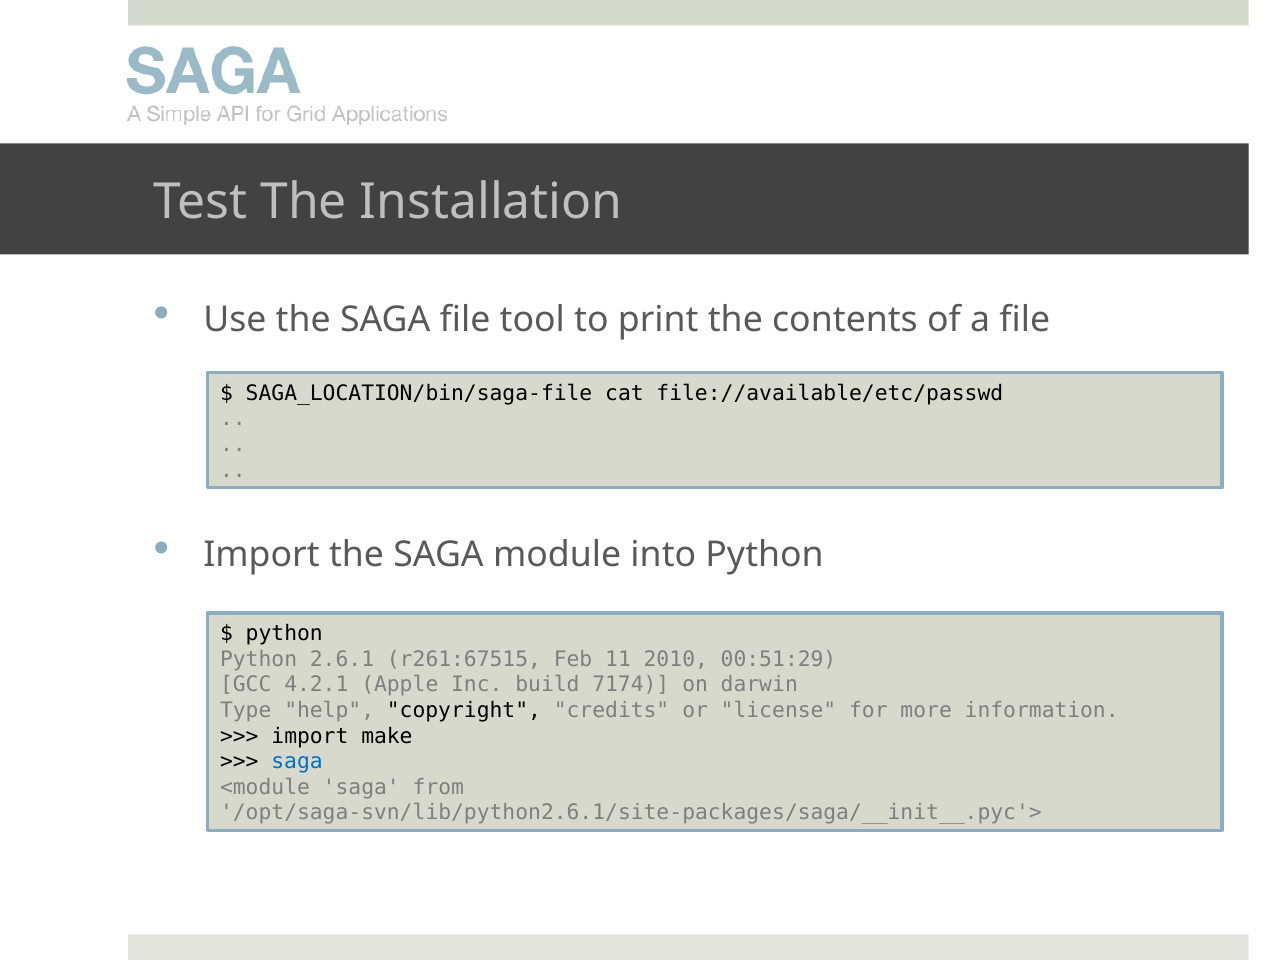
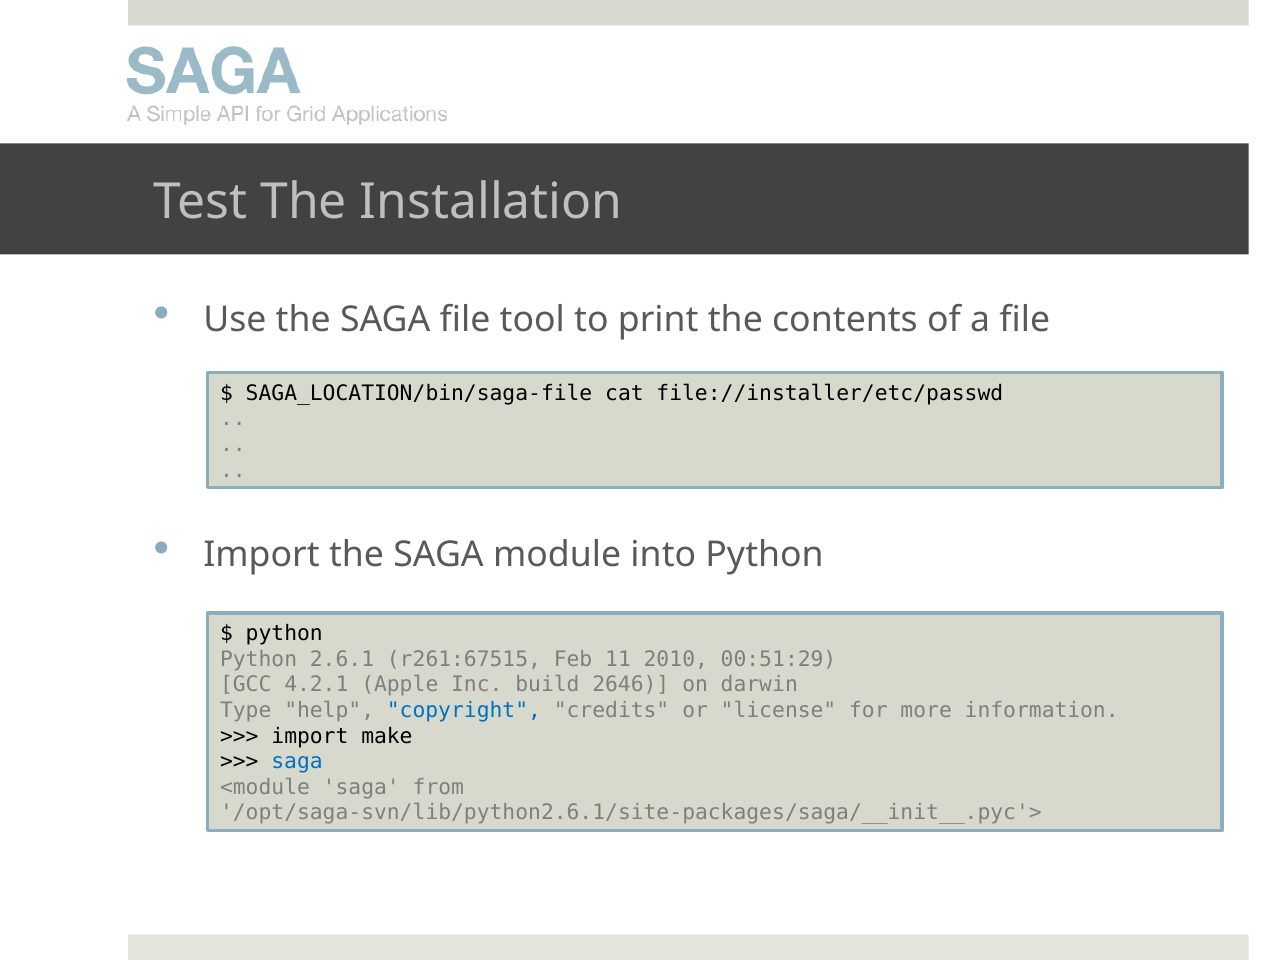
file://available/etc/passwd: file://available/etc/passwd -> file://installer/etc/passwd (830, 394)
7174: 7174 -> 2646 (631, 685)
copyright colour: black -> blue (464, 711)
